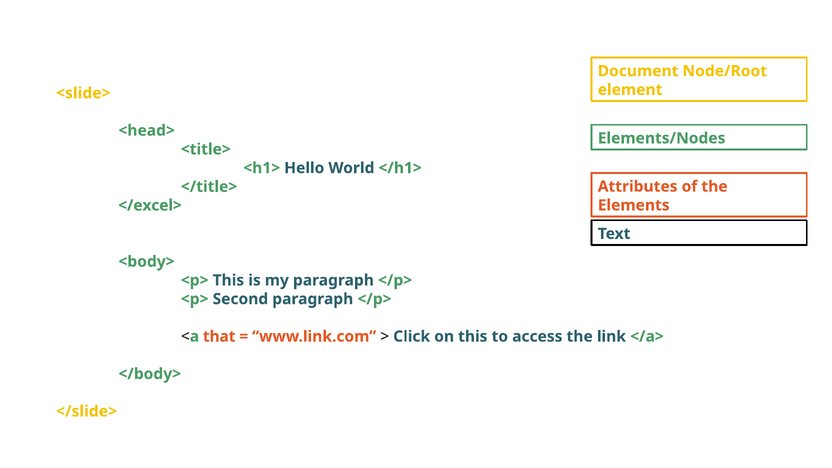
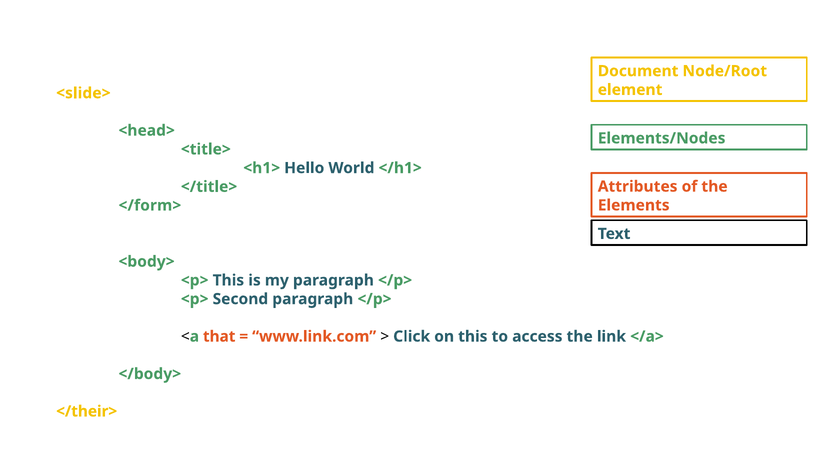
</excel>: </excel> -> </form> (150, 205)
</slide>: </slide> -> </their> (87, 411)
